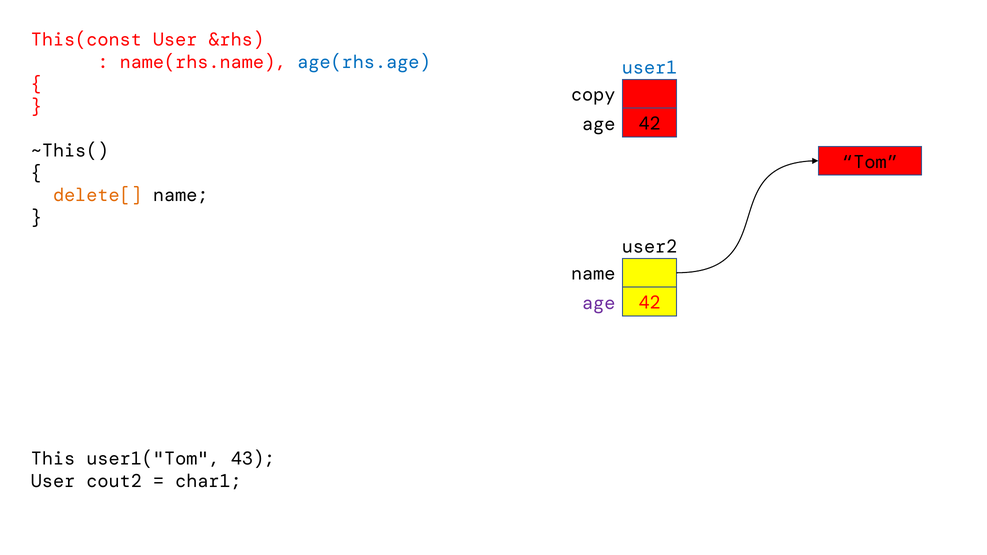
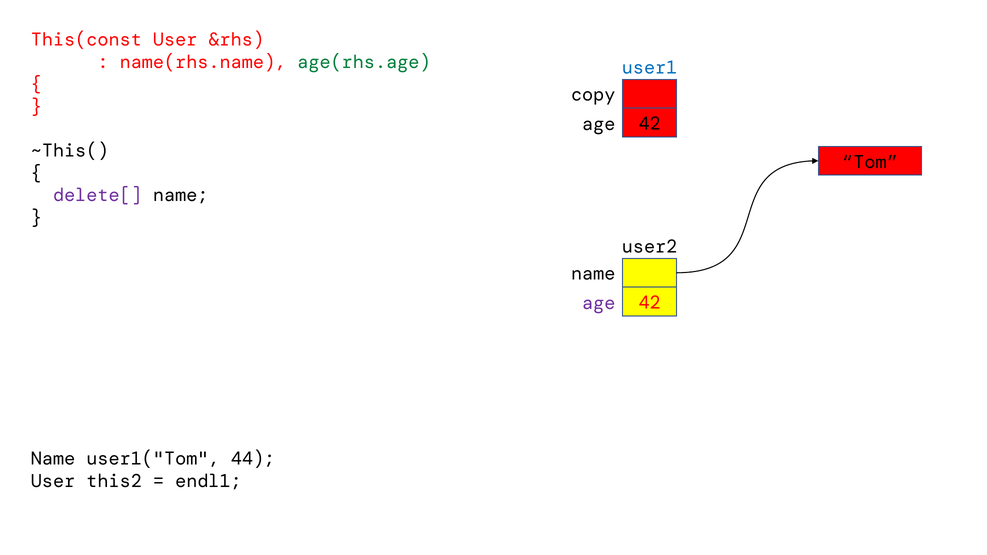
age(rhs.age colour: blue -> green (364, 62)
delete[ colour: orange -> purple (97, 195)
This: This -> Name (53, 459)
43: 43 -> 44 (253, 459)
cout2: cout2 -> this2 (114, 481)
char1: char1 -> endl1 (208, 481)
